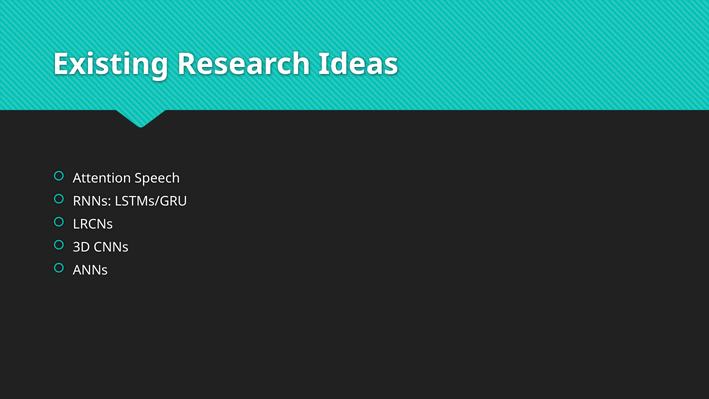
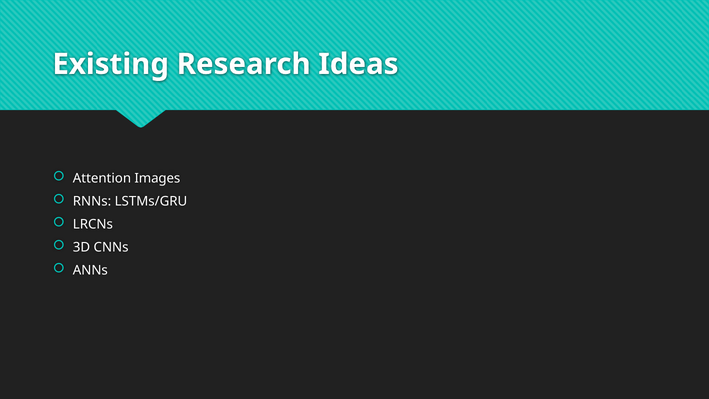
Speech: Speech -> Images (157, 178)
